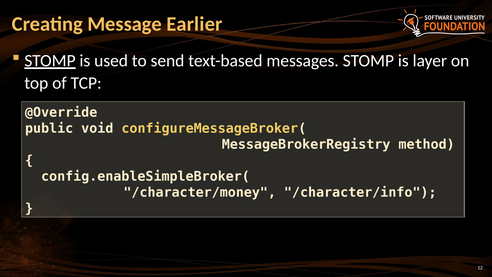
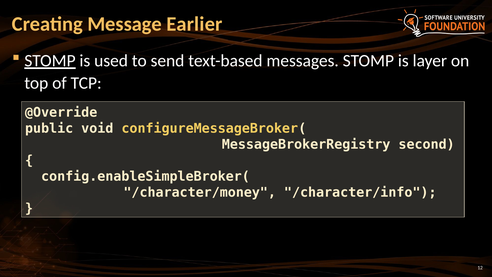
method: method -> second (427, 144)
